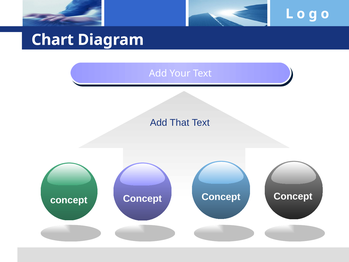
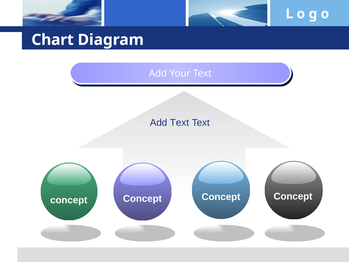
Add That: That -> Text (179, 122)
